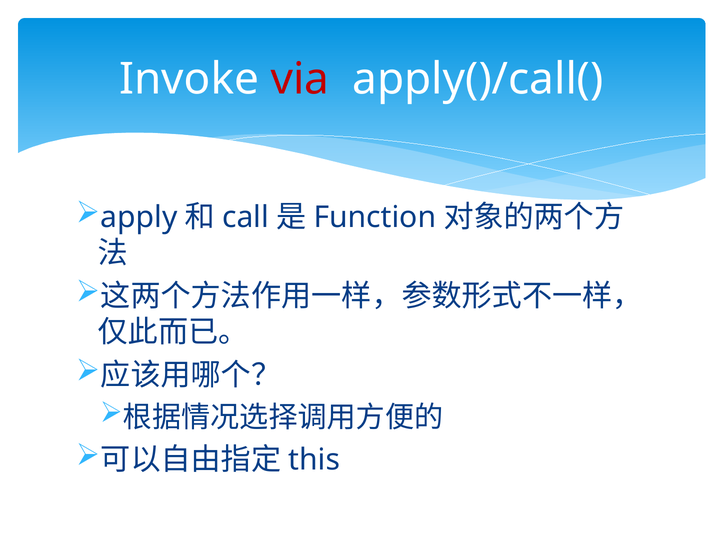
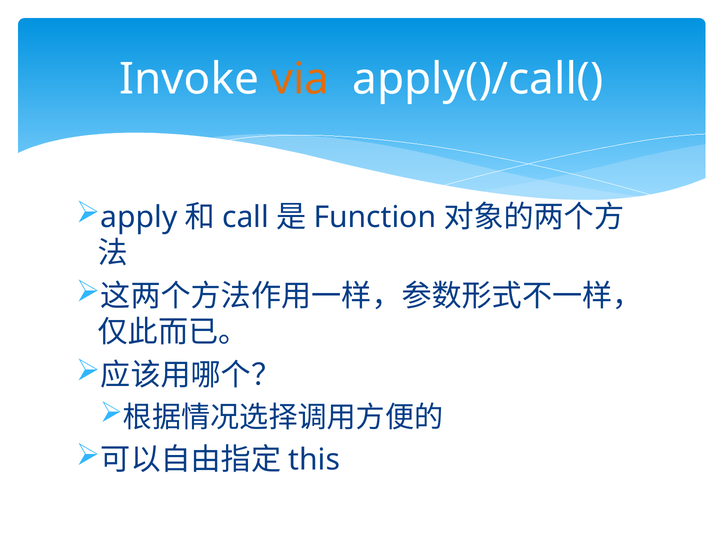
via colour: red -> orange (300, 79)
